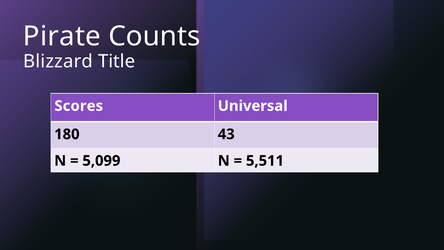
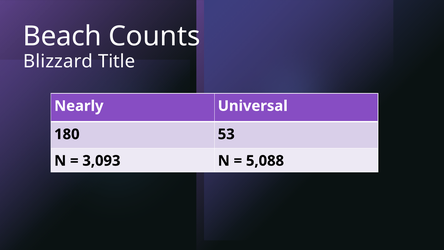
Pirate: Pirate -> Beach (62, 36)
Scores: Scores -> Nearly (79, 106)
43: 43 -> 53 (226, 134)
5,099: 5,099 -> 3,093 (101, 161)
5,511: 5,511 -> 5,088 (265, 161)
